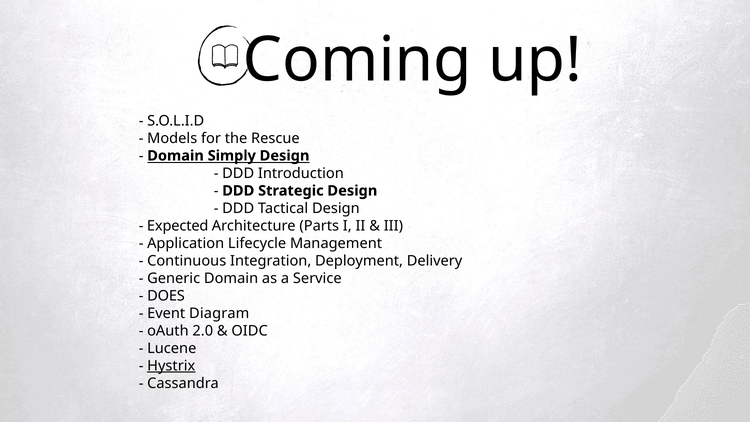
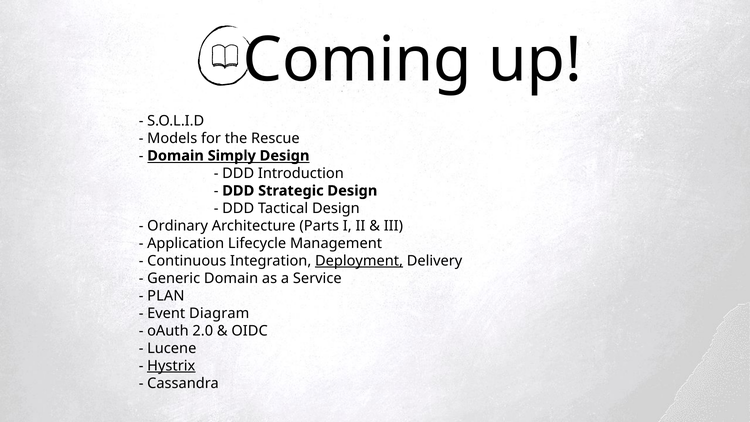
Expected: Expected -> Ordinary (178, 226)
Deployment underline: none -> present (359, 261)
DOES: DOES -> PLAN (166, 296)
